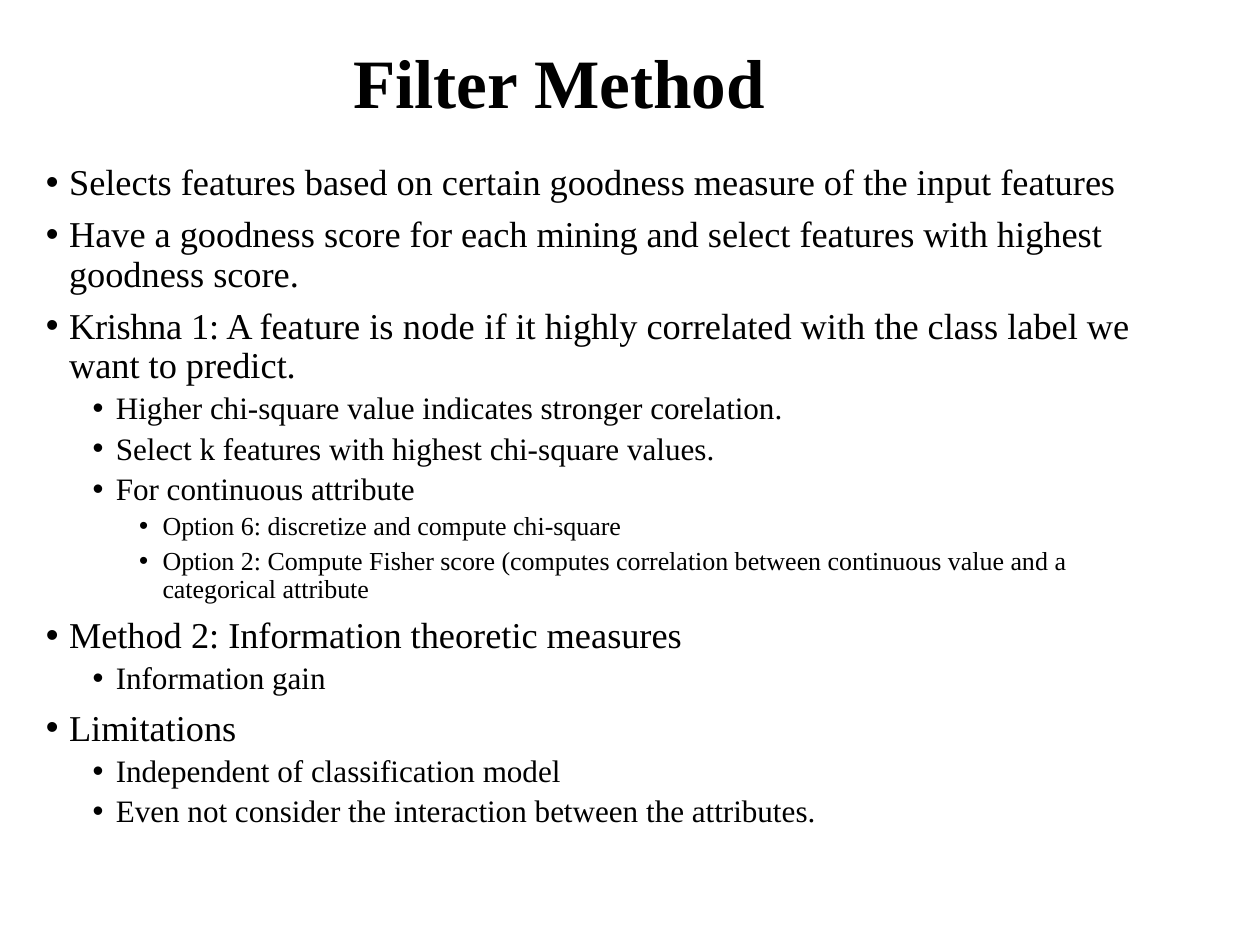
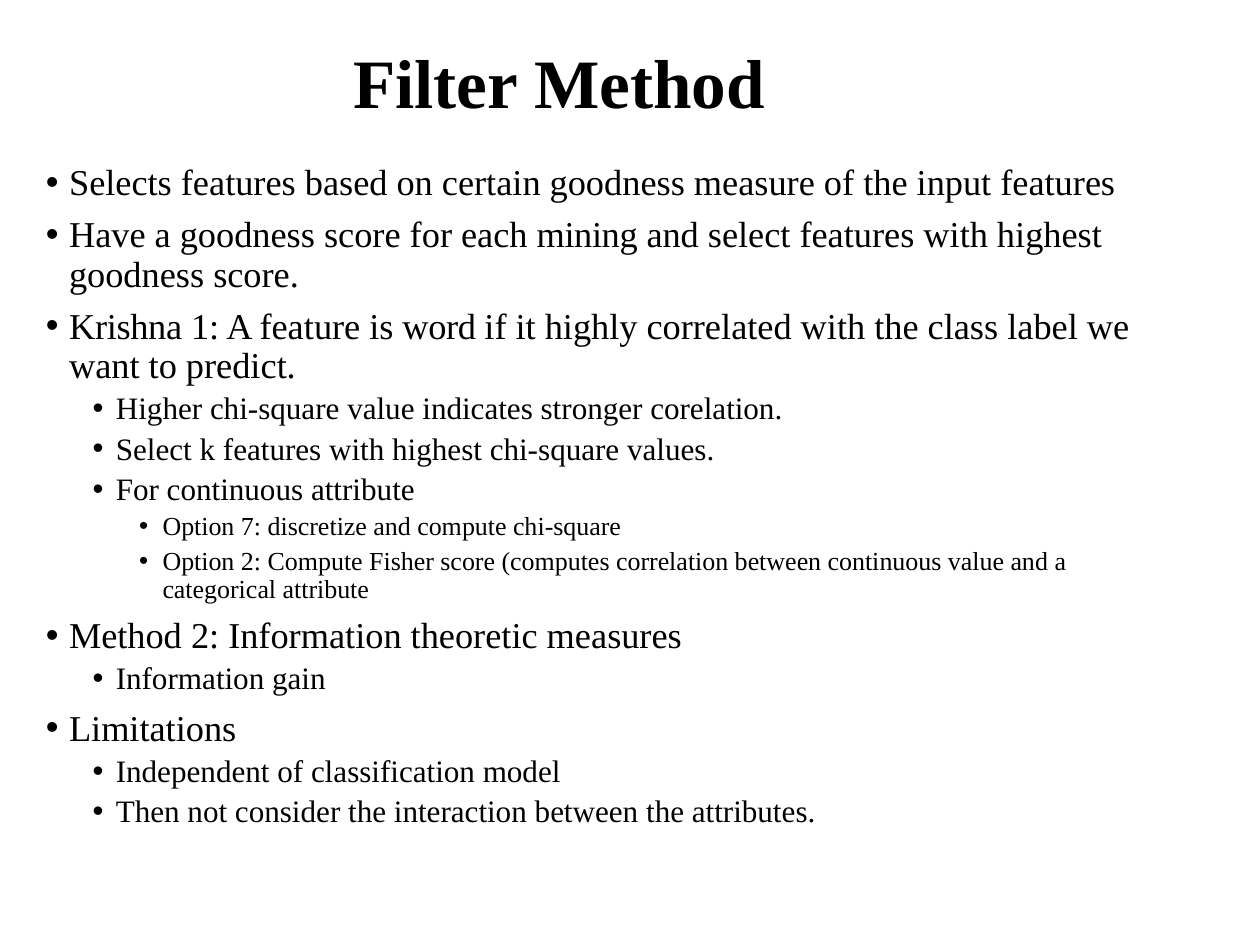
node: node -> word (439, 327)
6: 6 -> 7 (251, 527)
Even: Even -> Then (148, 812)
